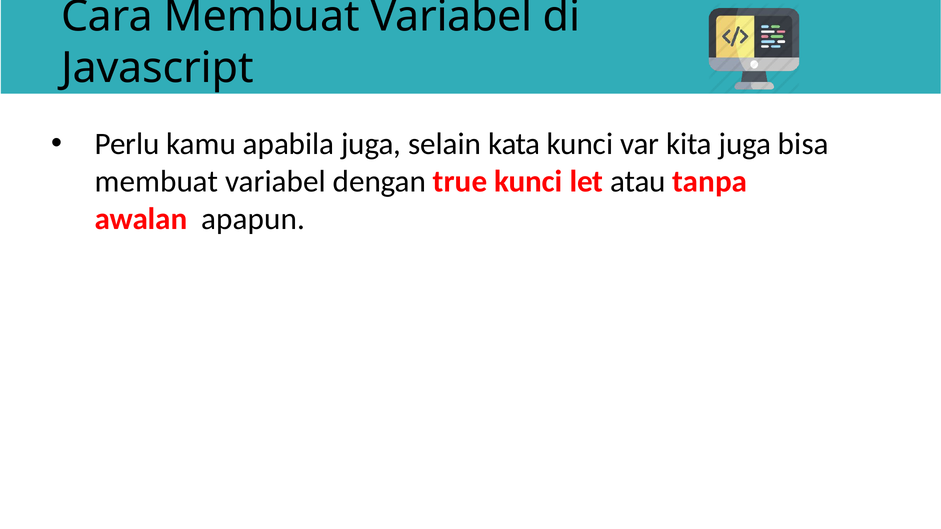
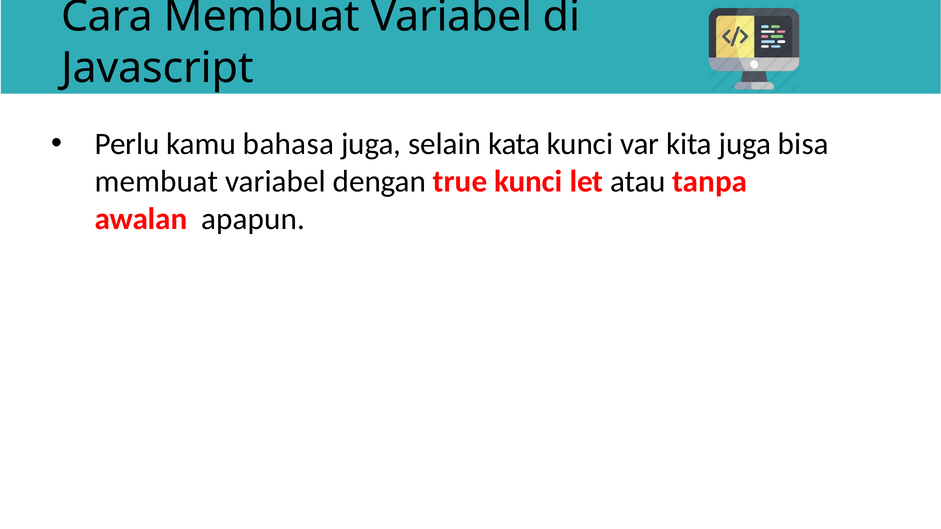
apabila: apabila -> bahasa (288, 144)
